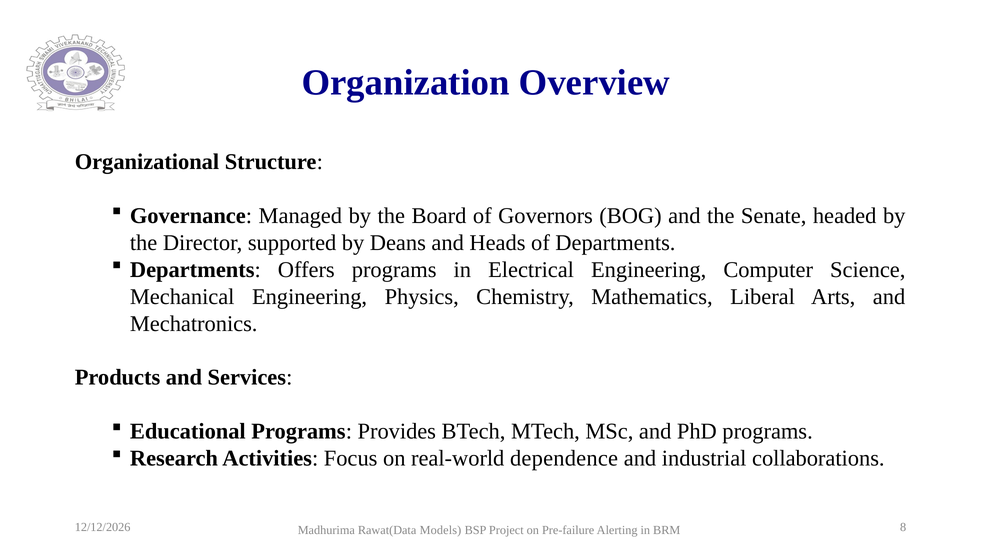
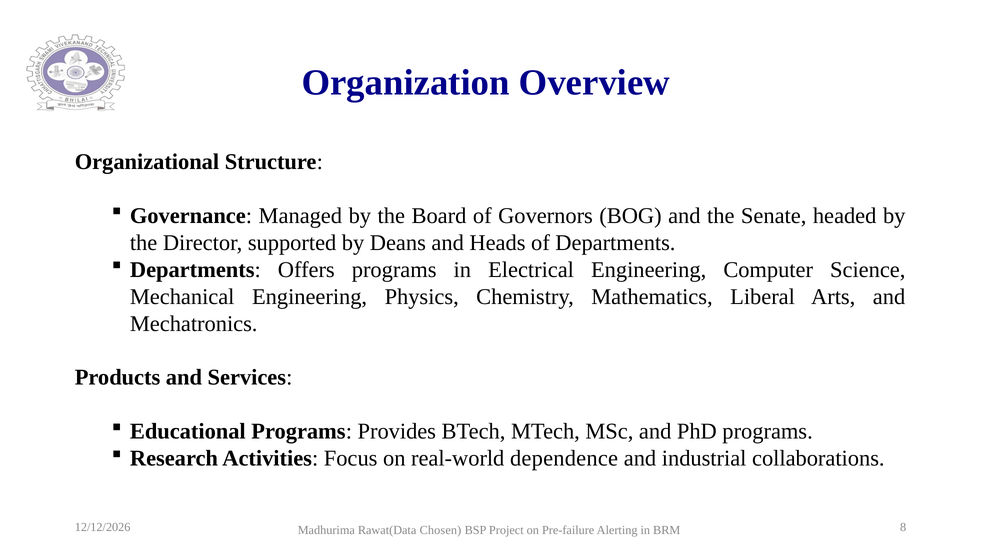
Models: Models -> Chosen (440, 530)
